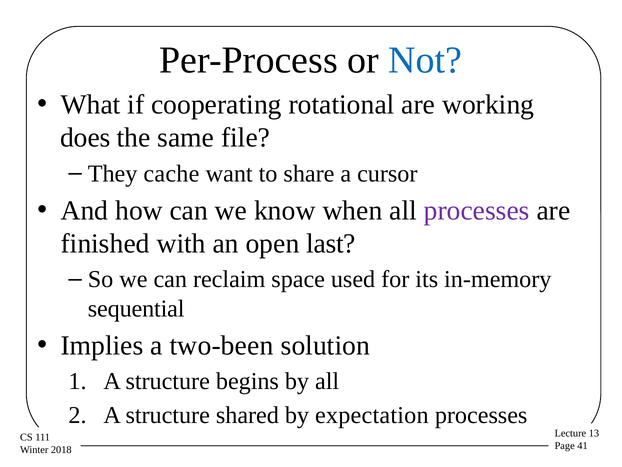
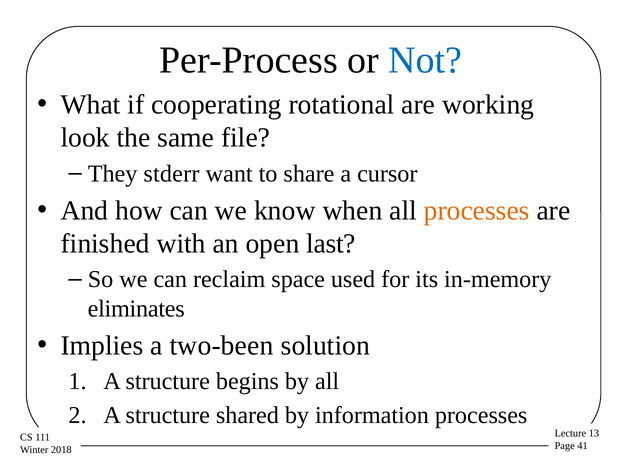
does: does -> look (85, 138)
cache: cache -> stderr (171, 173)
processes colour: purple -> orange (477, 210)
sequential: sequential -> eliminates (136, 308)
expectation: expectation -> information (372, 415)
